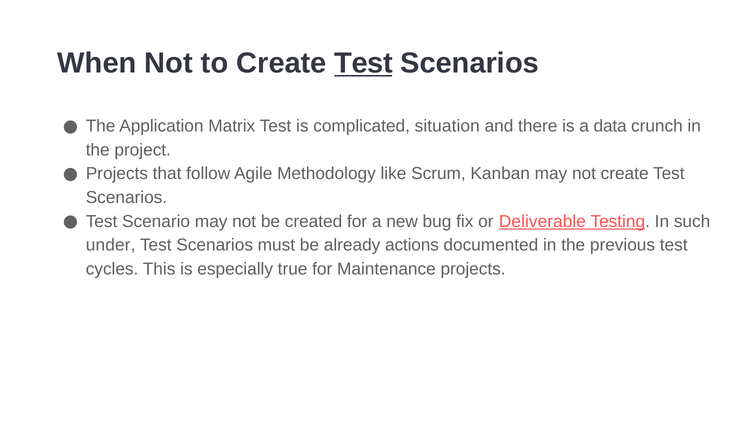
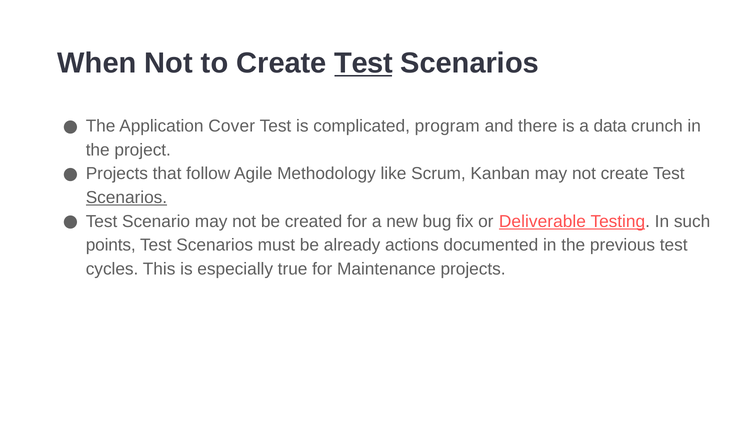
Matrix: Matrix -> Cover (232, 126)
situation: situation -> program (447, 126)
Scenarios underline: none -> present (126, 198)
under: under -> points (111, 245)
